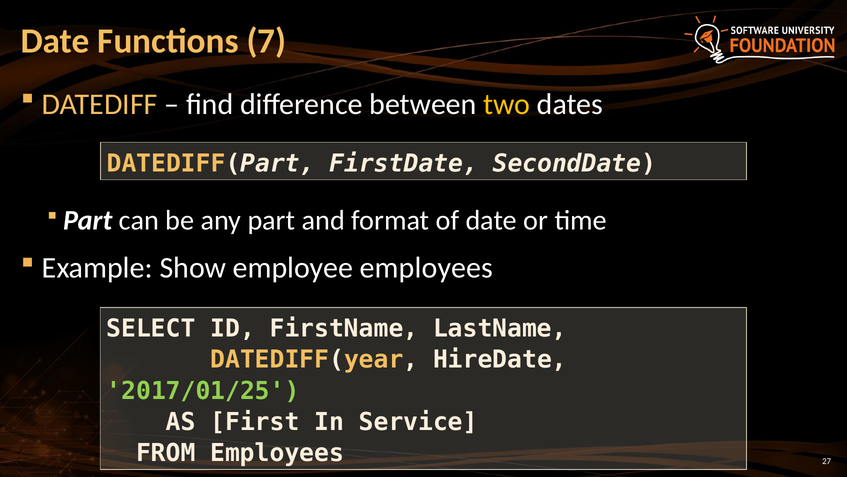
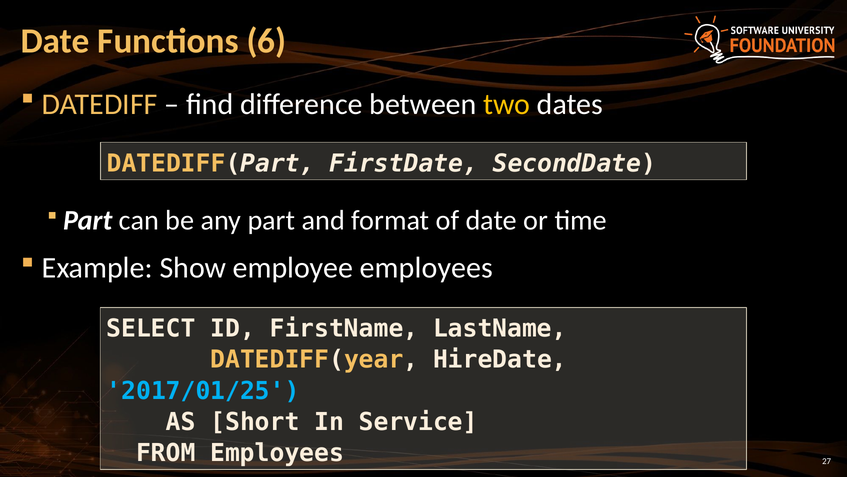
7: 7 -> 6 (266, 41)
2017/01/25 colour: light green -> light blue (203, 391)
First: First -> Short (255, 422)
